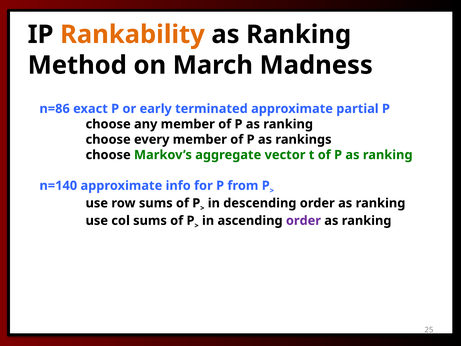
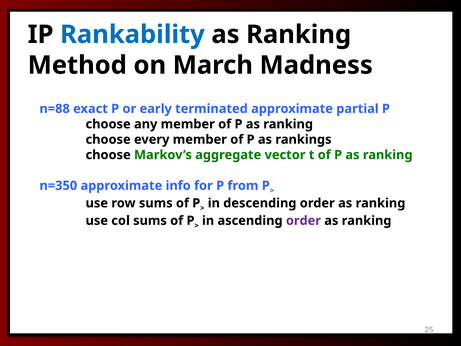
Rankability colour: orange -> blue (132, 34)
n=86: n=86 -> n=88 (55, 109)
n=140: n=140 -> n=350 (58, 186)
